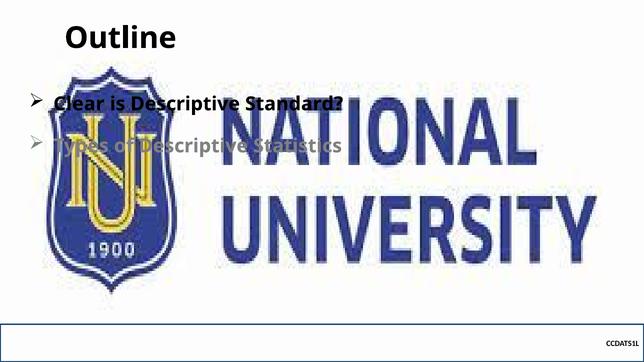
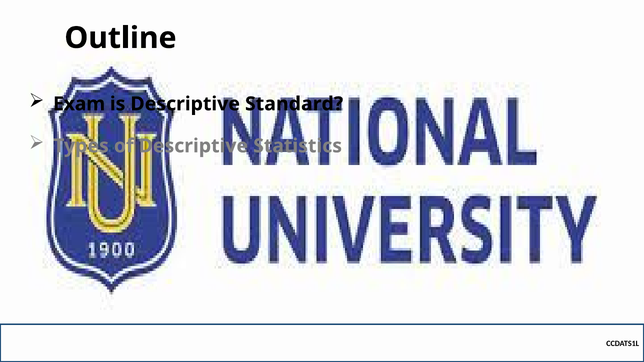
Clear: Clear -> Exam (79, 104)
